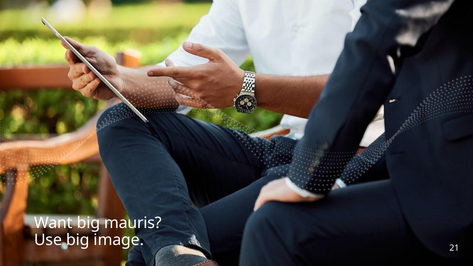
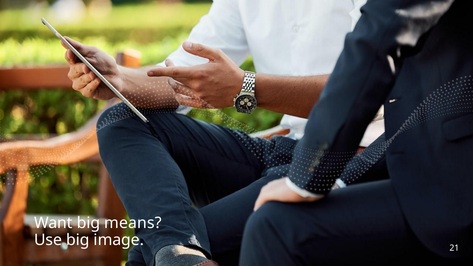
mauris: mauris -> means (133, 223)
